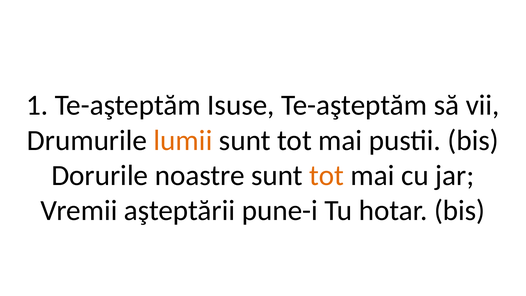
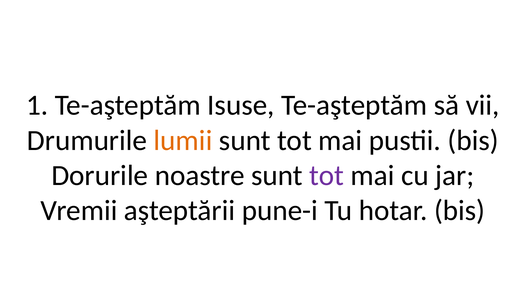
tot colour: orange -> purple (327, 175)
